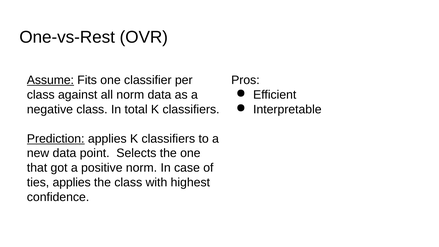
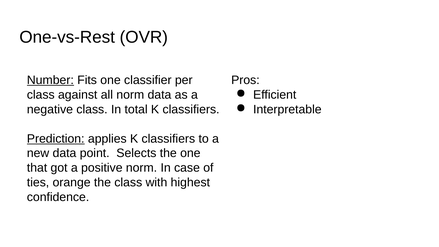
Assume: Assume -> Number (50, 80)
ties applies: applies -> orange (72, 183)
